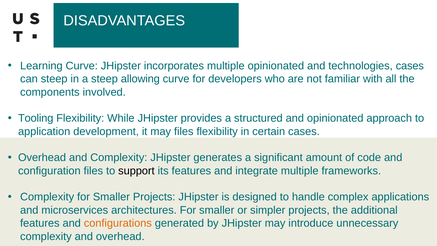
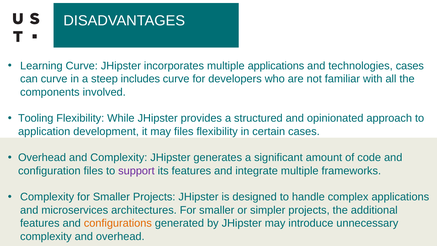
multiple opinionated: opinionated -> applications (276, 66)
can steep: steep -> curve (54, 79)
allowing: allowing -> includes (140, 79)
support colour: black -> purple (136, 171)
